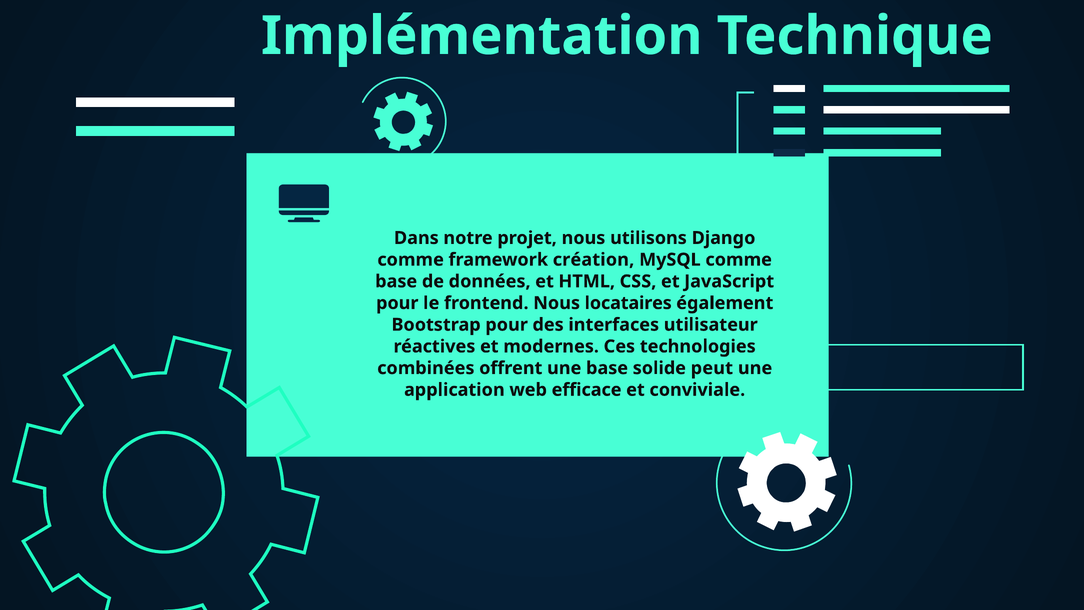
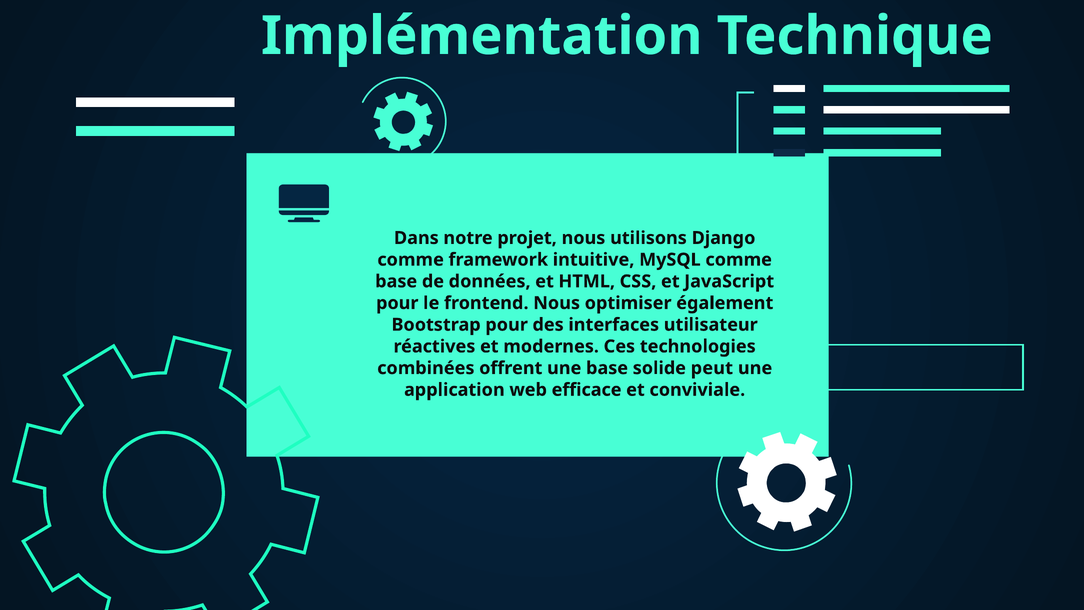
création: création -> intuitive (594, 260)
locataires: locataires -> optimiser (628, 303)
